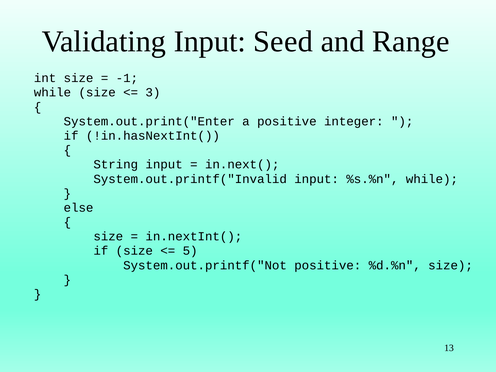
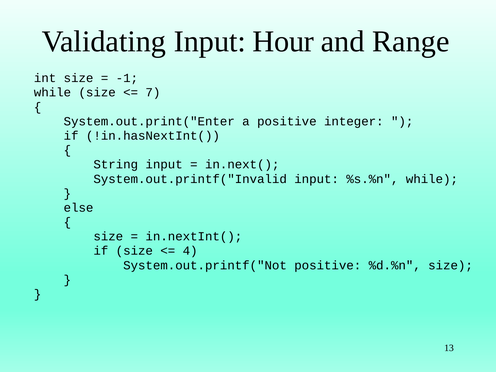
Seed: Seed -> Hour (283, 41)
3: 3 -> 7 (153, 93)
5: 5 -> 4 (190, 251)
